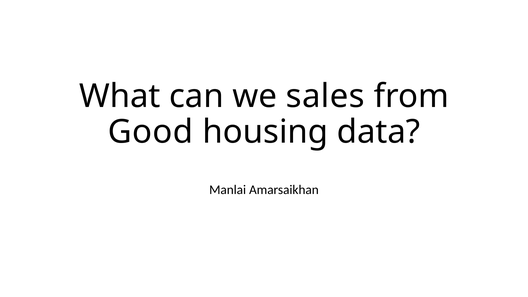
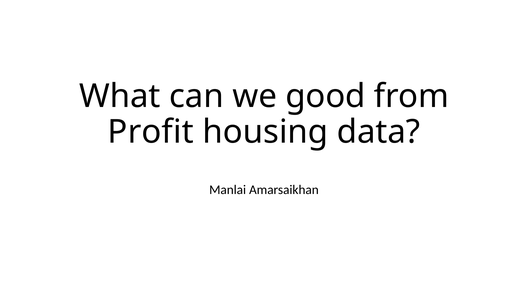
sales: sales -> good (325, 96)
Good: Good -> Profit (151, 132)
